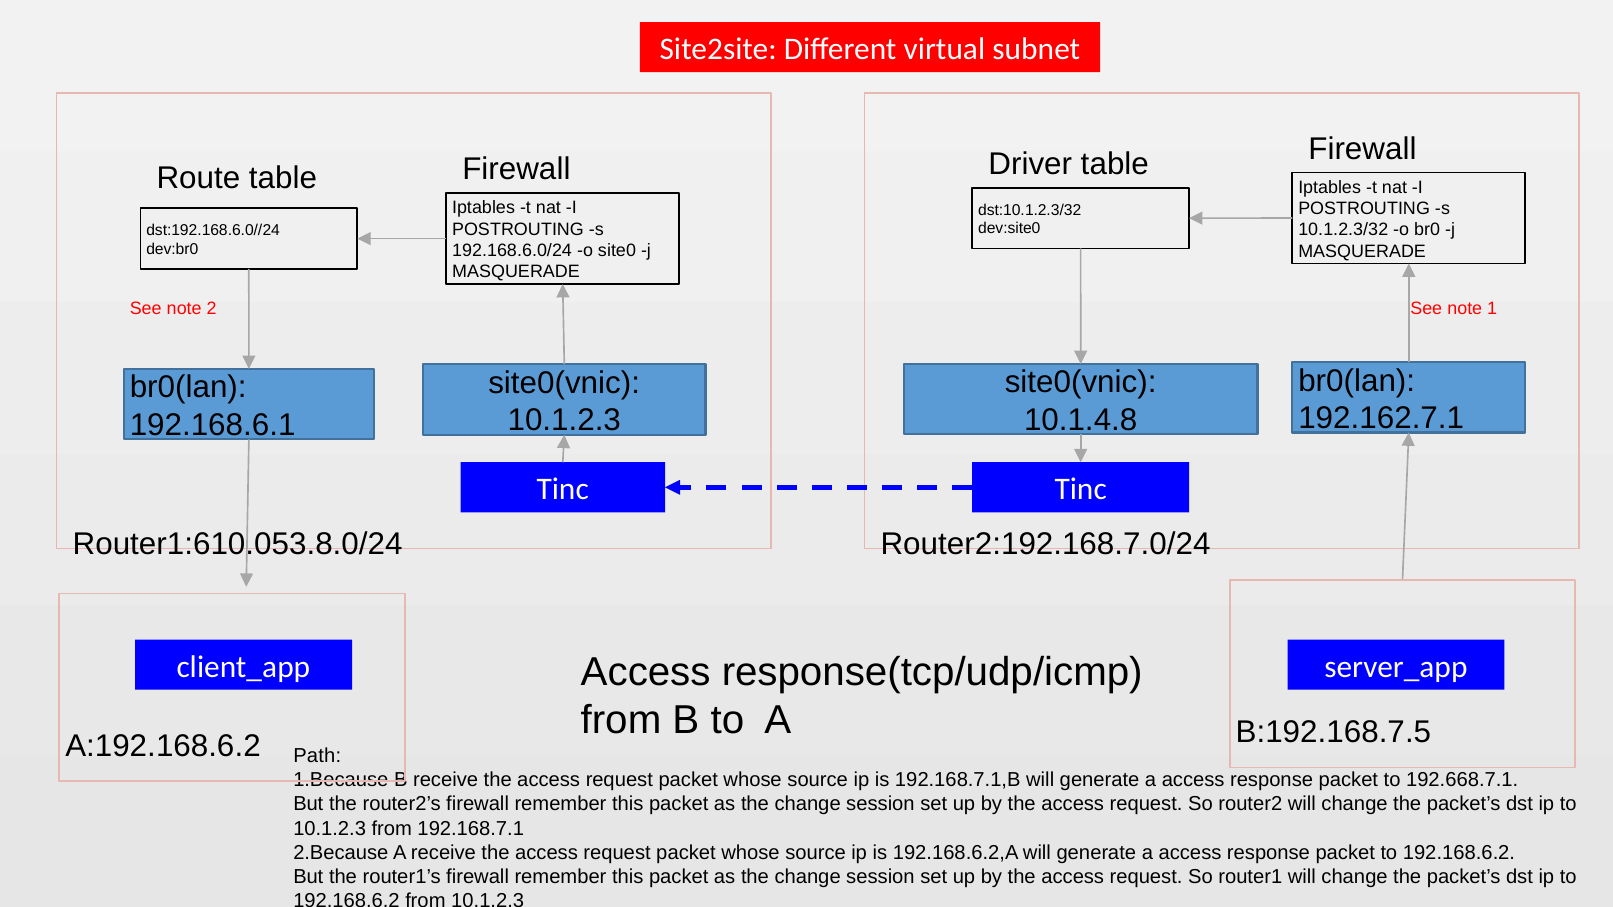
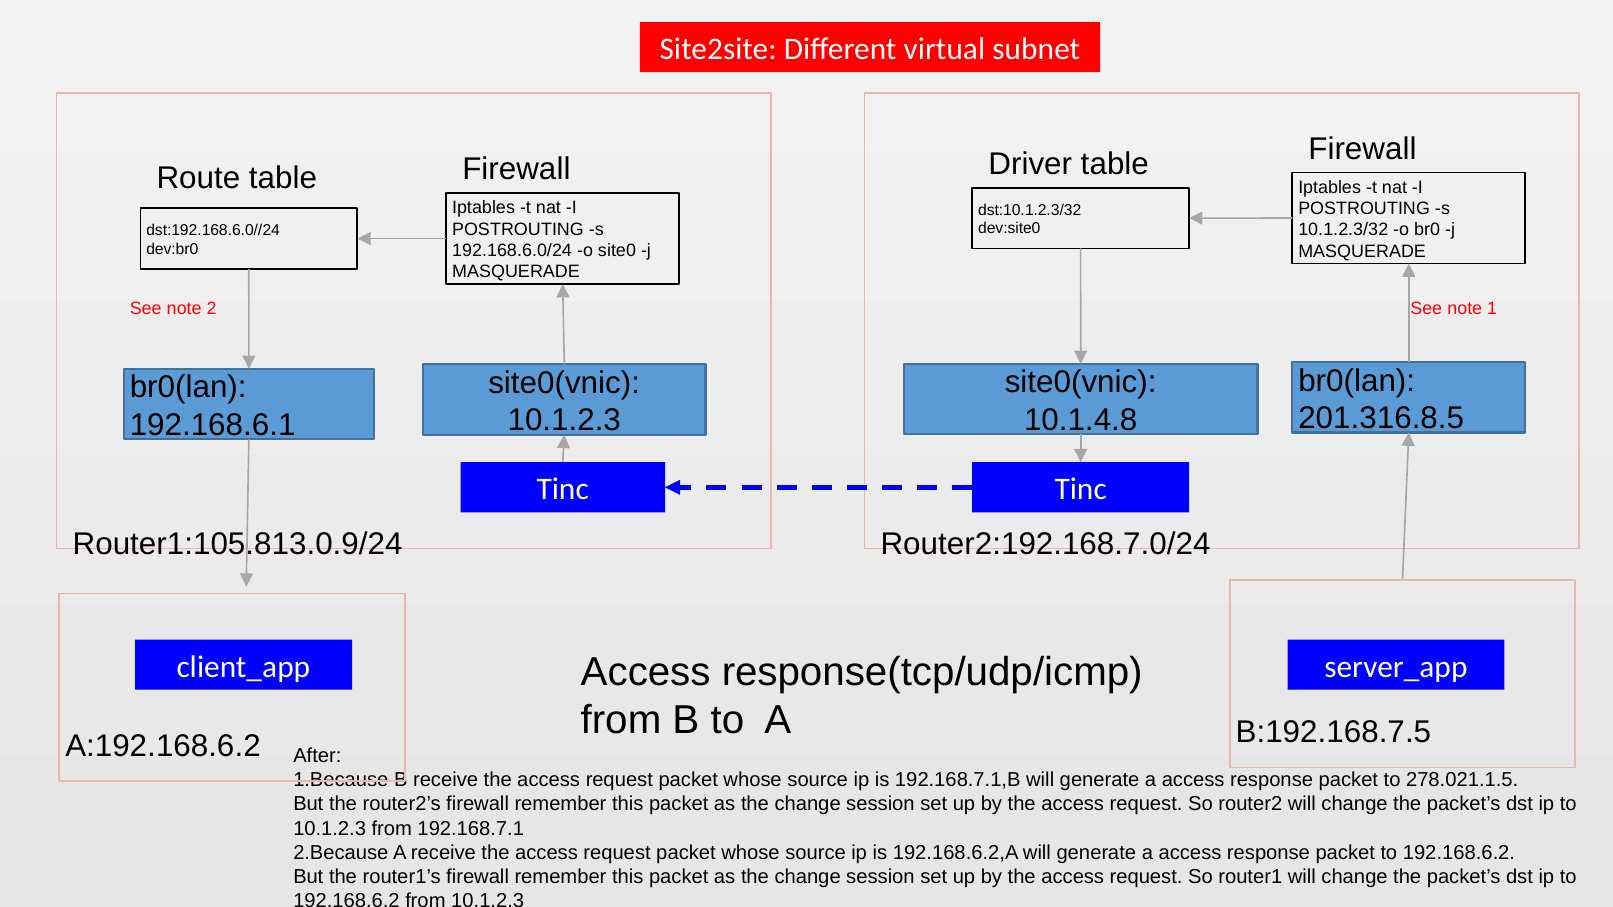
192.162.7.1: 192.162.7.1 -> 201.316.8.5 (1381, 418)
Router1:610.053.8.0/24: Router1:610.053.8.0/24 -> Router1:105.813.0.9/24 (238, 544)
Path: Path -> After (317, 756)
192.668.7.1: 192.668.7.1 -> 278.021.1.5 (1462, 780)
